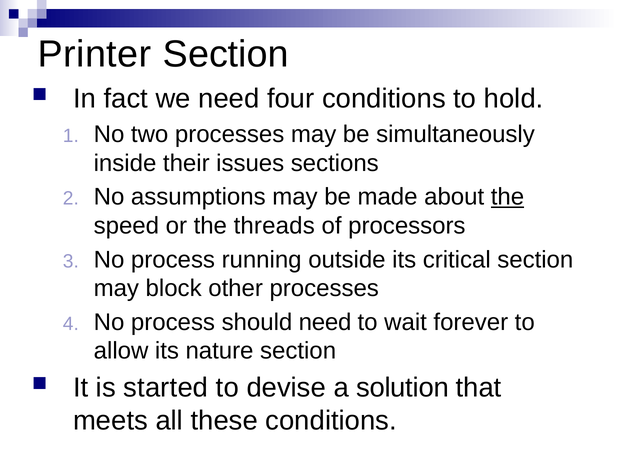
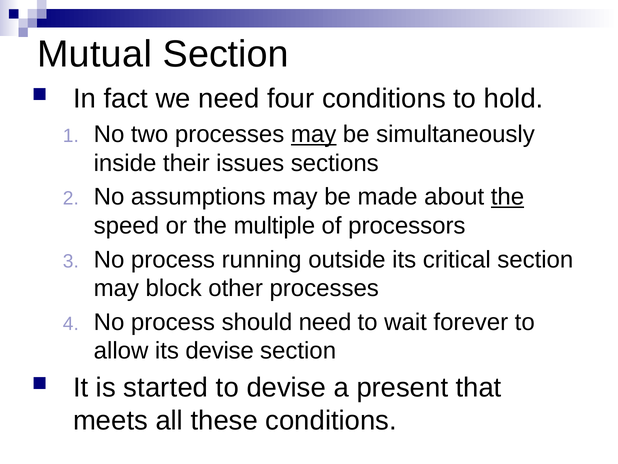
Printer: Printer -> Mutual (95, 54)
may underline: none -> present (314, 134)
threads: threads -> multiple (274, 226)
its nature: nature -> devise (220, 351)
solution: solution -> present (402, 387)
